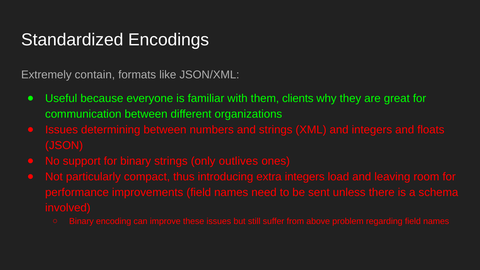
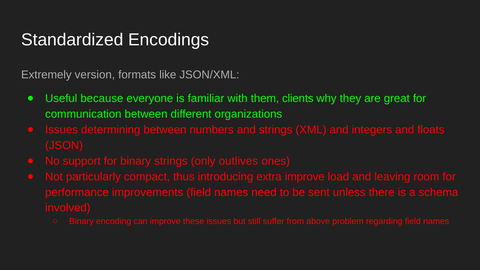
contain: contain -> version (95, 75)
extra integers: integers -> improve (305, 177)
